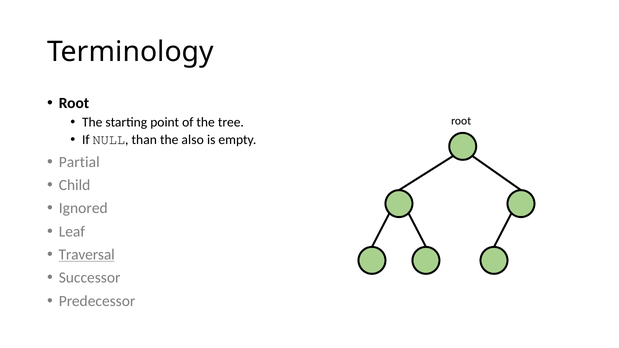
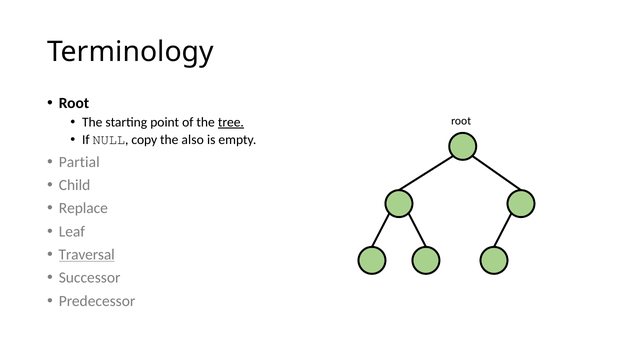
tree underline: none -> present (231, 122)
than: than -> copy (144, 140)
Ignored: Ignored -> Replace (83, 208)
